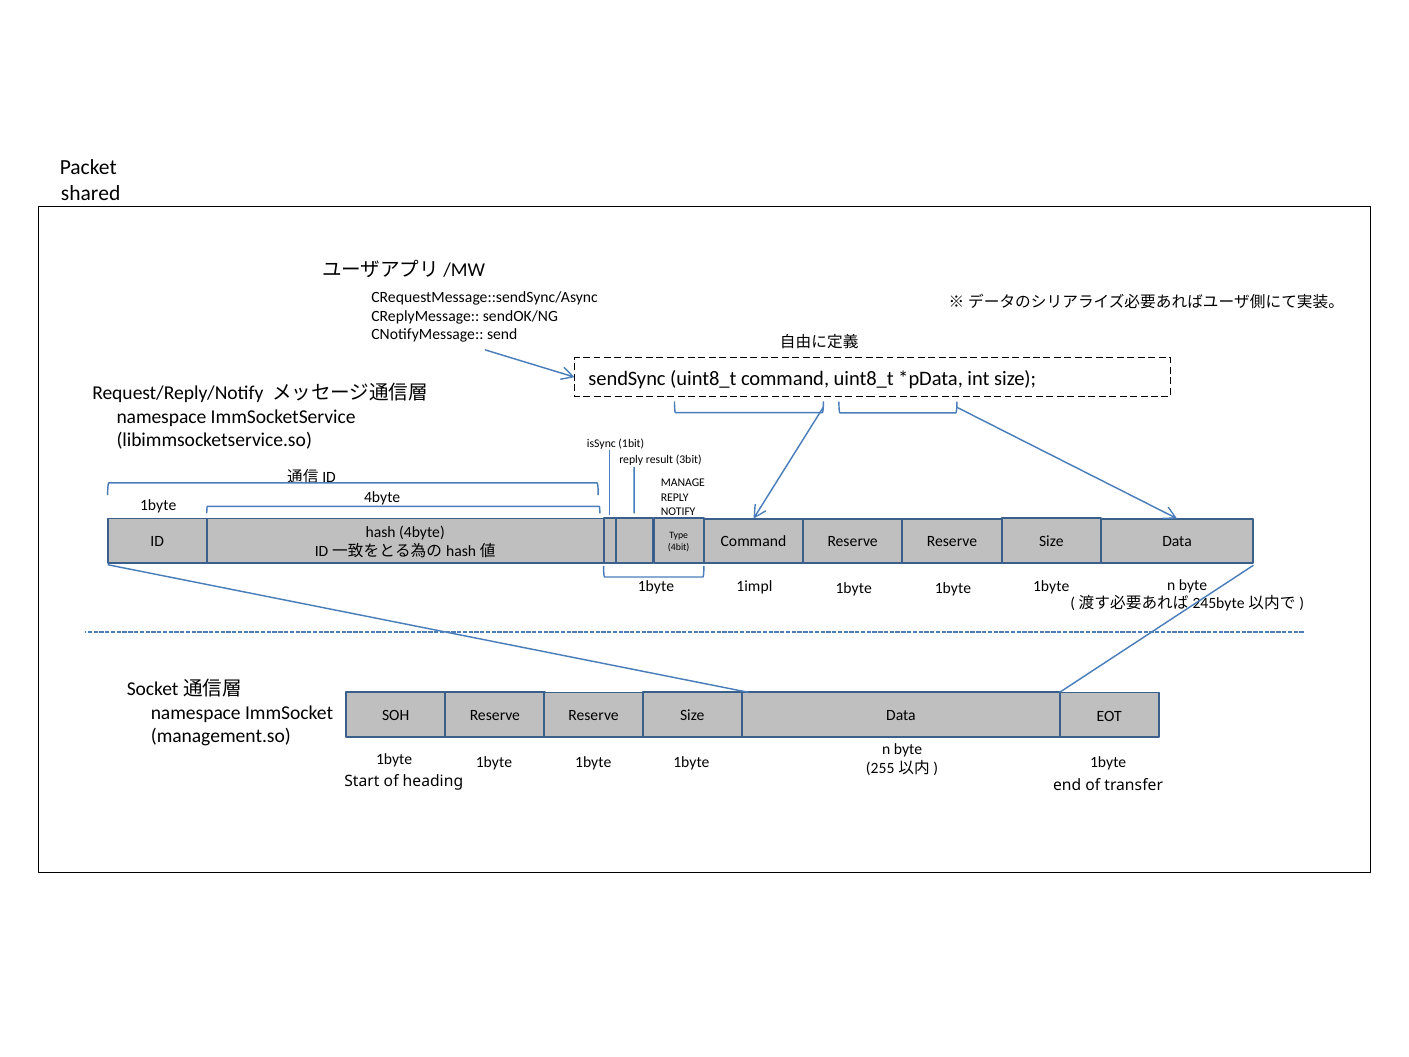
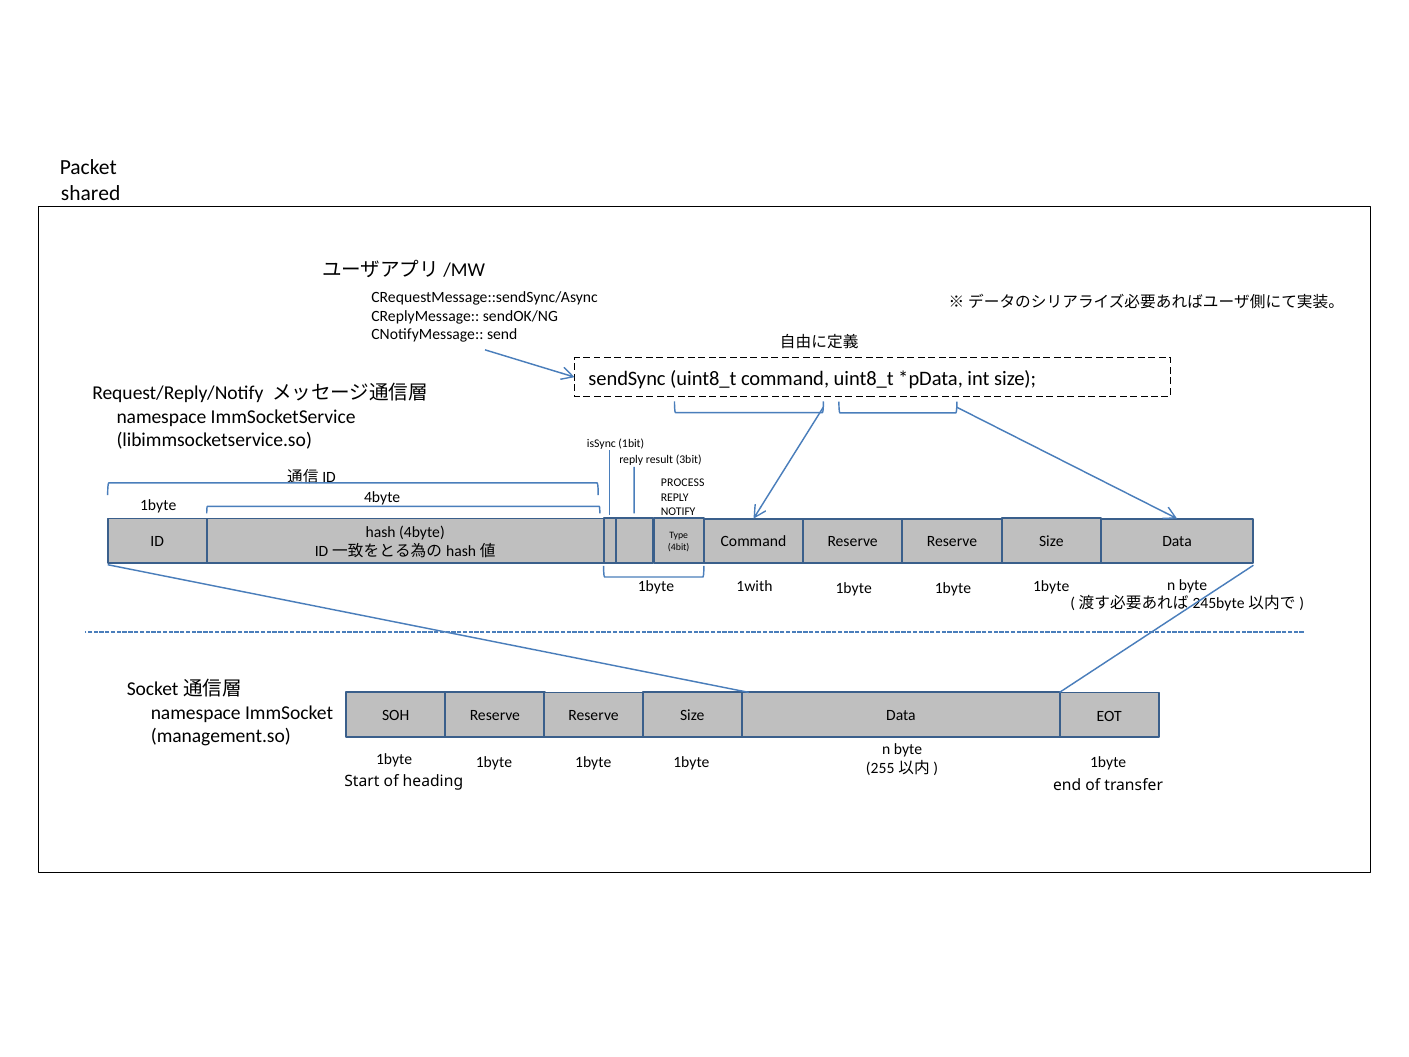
MANAGE: MANAGE -> PROCESS (683, 483)
1impl: 1impl -> 1with (754, 586)
